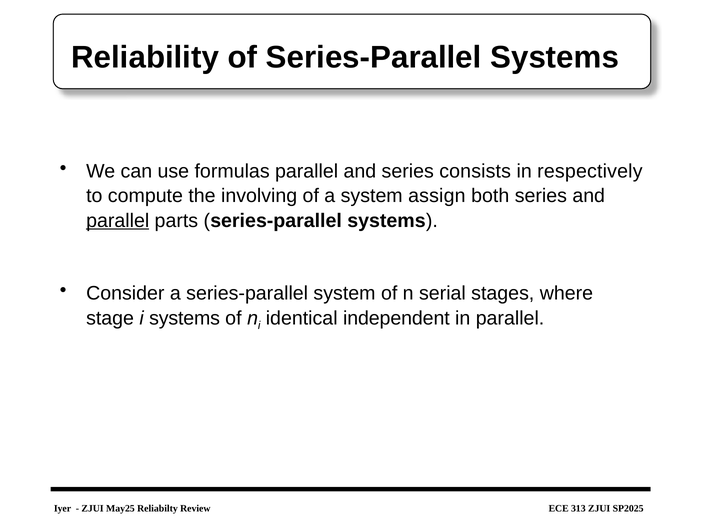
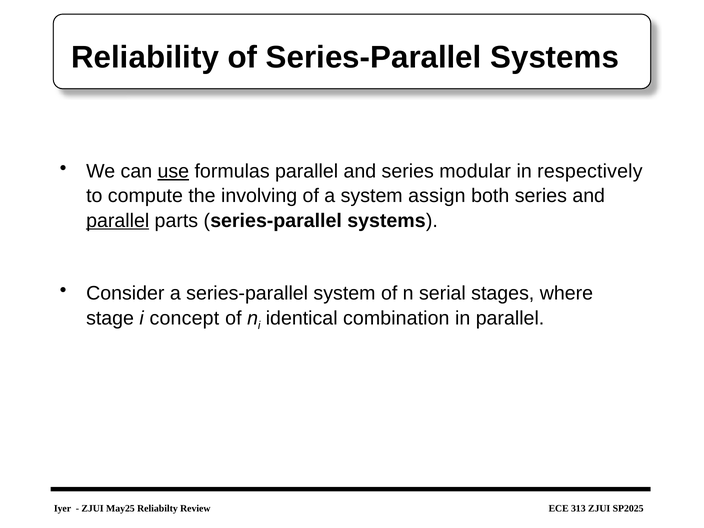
use underline: none -> present (173, 171)
consists: consists -> modular (475, 171)
i systems: systems -> concept (184, 318)
independent: independent -> combination (396, 318)
